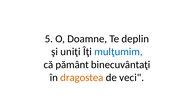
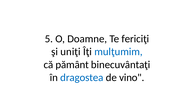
deplin: deplin -> fericiţi (135, 39)
dragostea colour: orange -> blue (82, 78)
veci: veci -> vino (132, 78)
